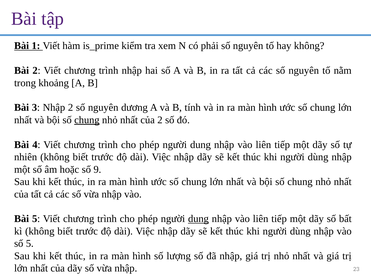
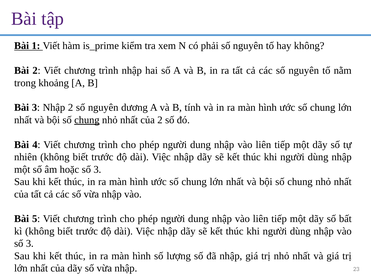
hoặc số 9: 9 -> 3 (97, 170)
dung underline: present -> none (198, 219)
5: 5 -> 3 (30, 244)
